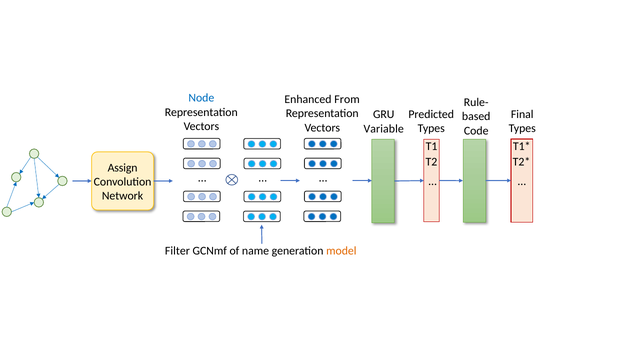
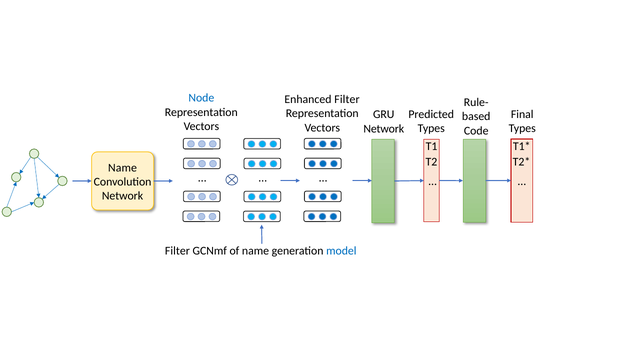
Enhanced From: From -> Filter (347, 99)
Variable: Variable -> Network (384, 129)
Assign: Assign -> Name (122, 168)
model colour: orange -> blue (341, 251)
